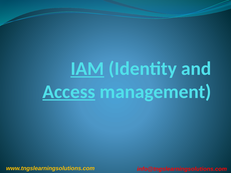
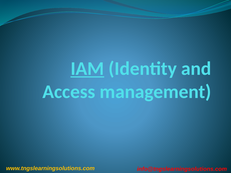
Access underline: present -> none (69, 92)
